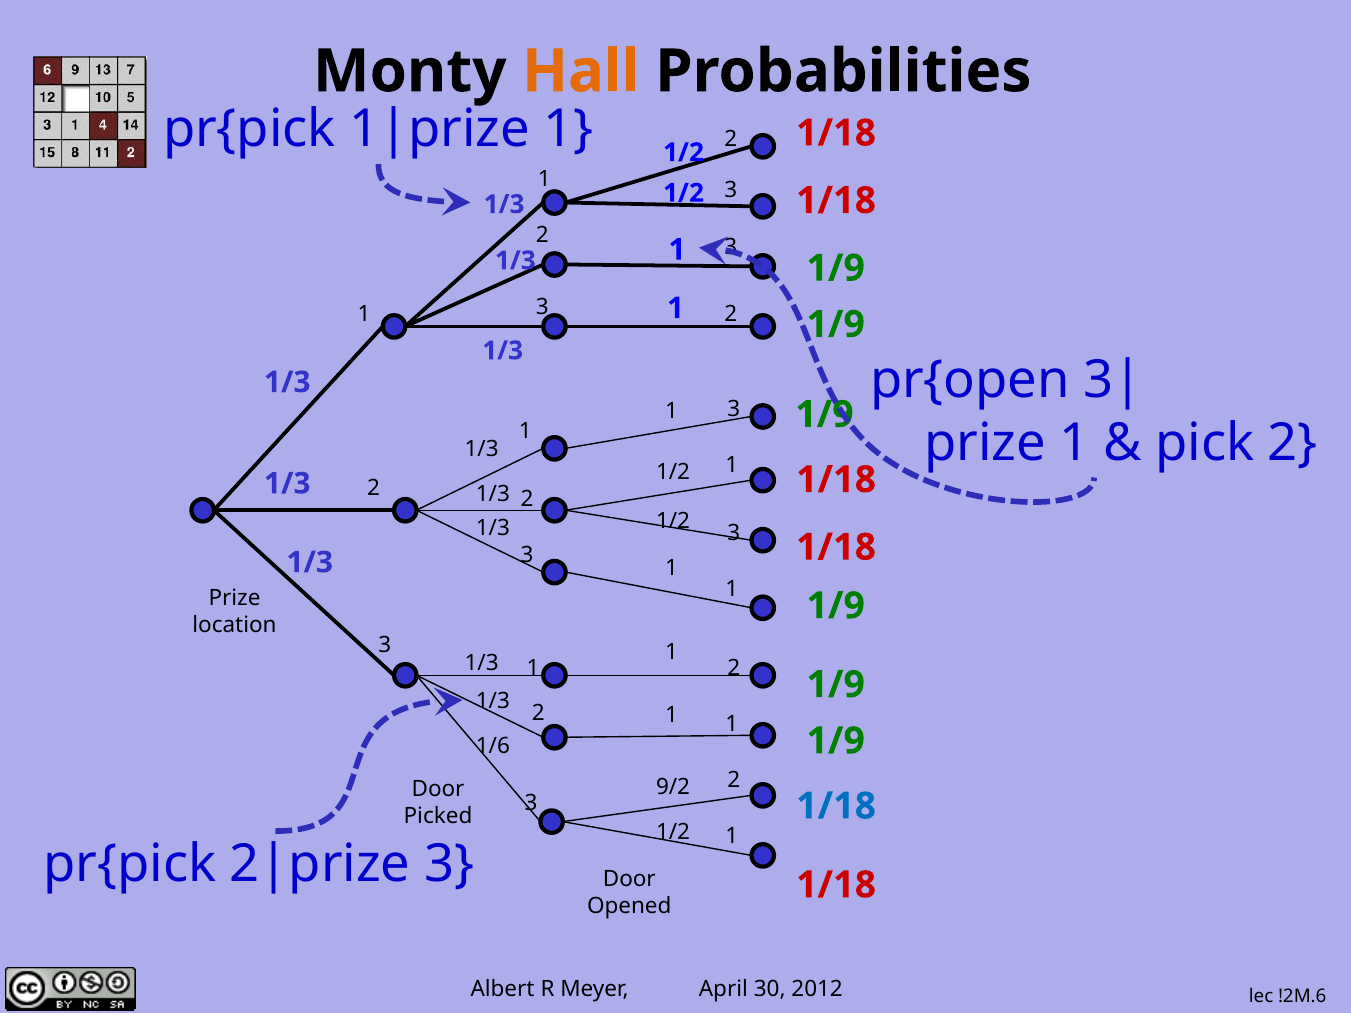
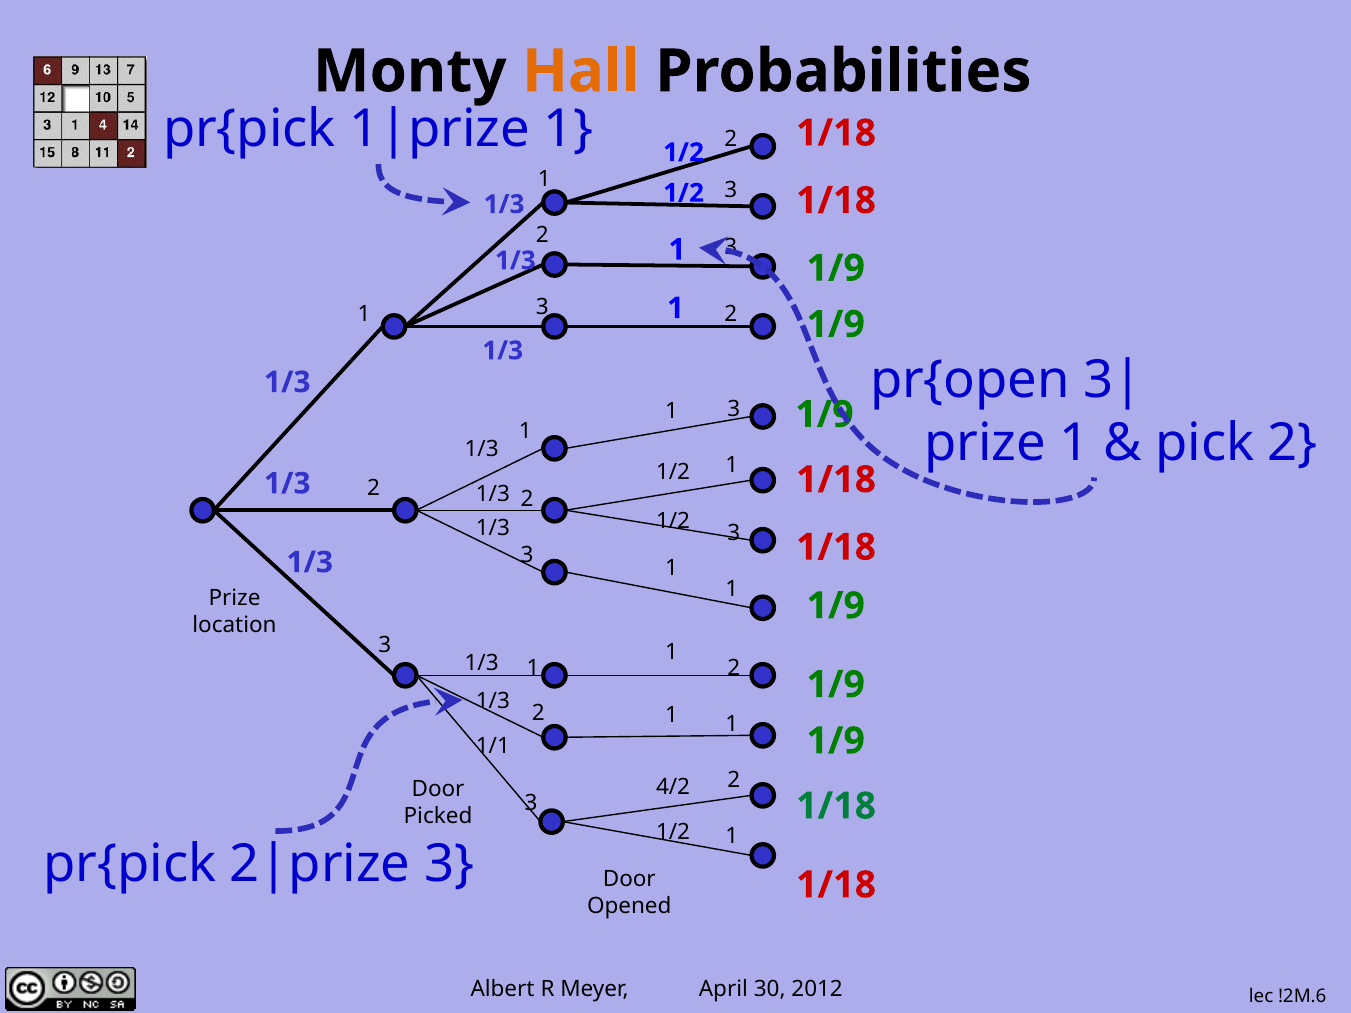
1/6: 1/6 -> 1/1 (493, 747)
9/2: 9/2 -> 4/2 (673, 787)
1/18 colour: blue -> green (836, 806)
